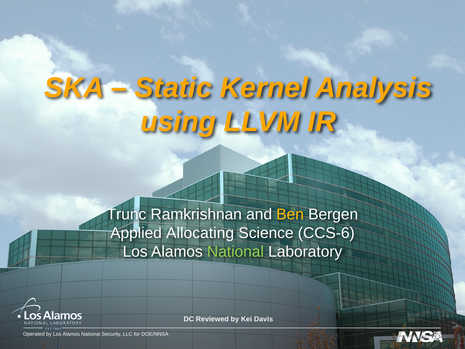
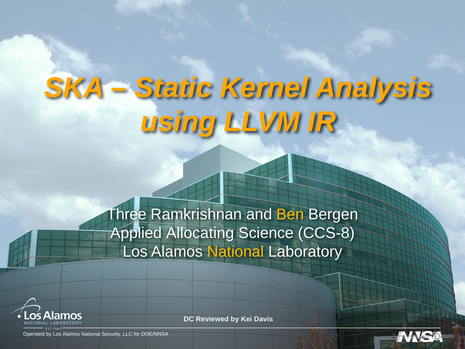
Trunc: Trunc -> Three (127, 214)
CCS-6: CCS-6 -> CCS-8 (326, 233)
National colour: light green -> yellow (235, 251)
